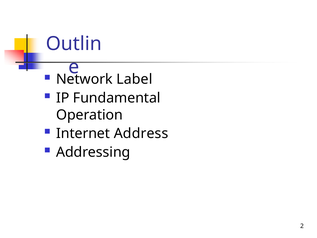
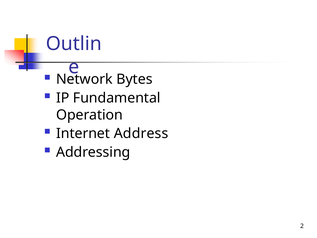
Label: Label -> Bytes (134, 79)
